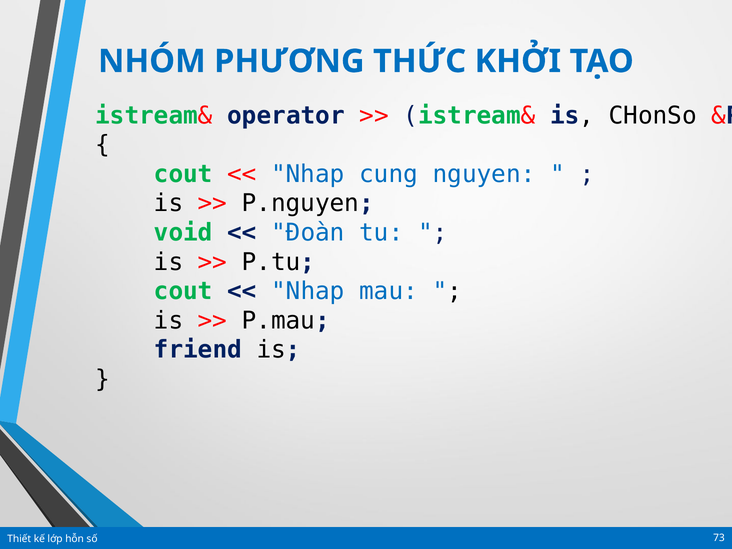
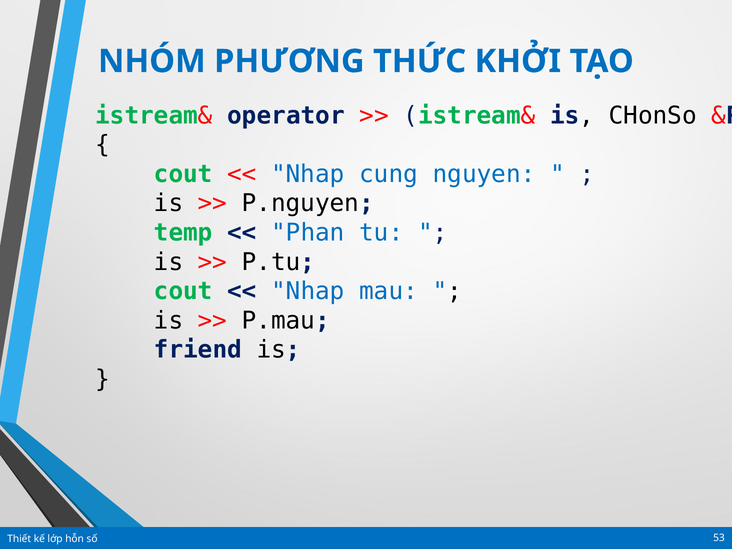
void: void -> temp (183, 233)
Đoàn: Đoàn -> Phan (308, 233)
73: 73 -> 53 (719, 538)
